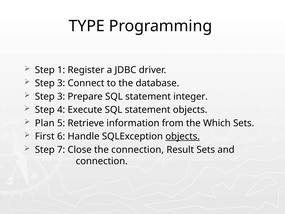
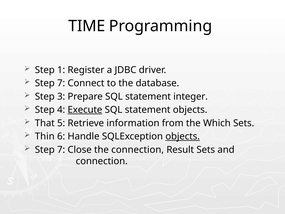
TYPE: TYPE -> TIME (87, 26)
3: 3 -> 7 (61, 83)
Execute underline: none -> present (85, 110)
Plan: Plan -> That (45, 123)
First: First -> Thin (45, 136)
